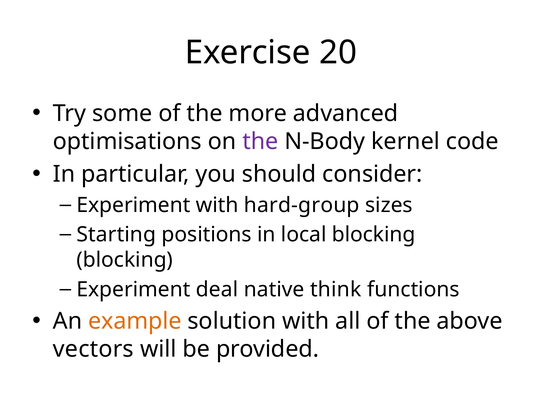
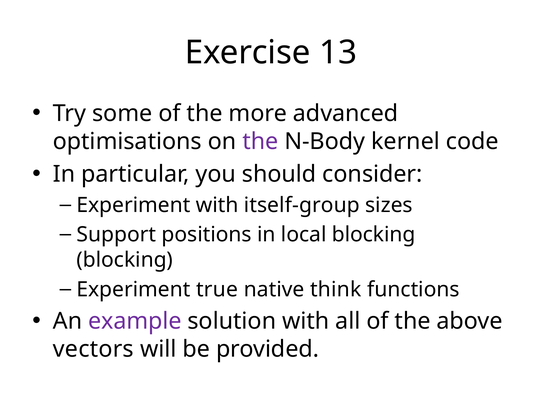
20: 20 -> 13 (338, 52)
hard-group: hard-group -> itself-group (302, 205)
Starting: Starting -> Support (116, 234)
deal: deal -> true (217, 289)
example colour: orange -> purple (135, 321)
